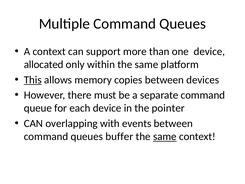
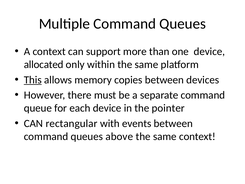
overlapping: overlapping -> rectangular (71, 123)
buffer: buffer -> above (119, 136)
same underline: present -> none (165, 136)
